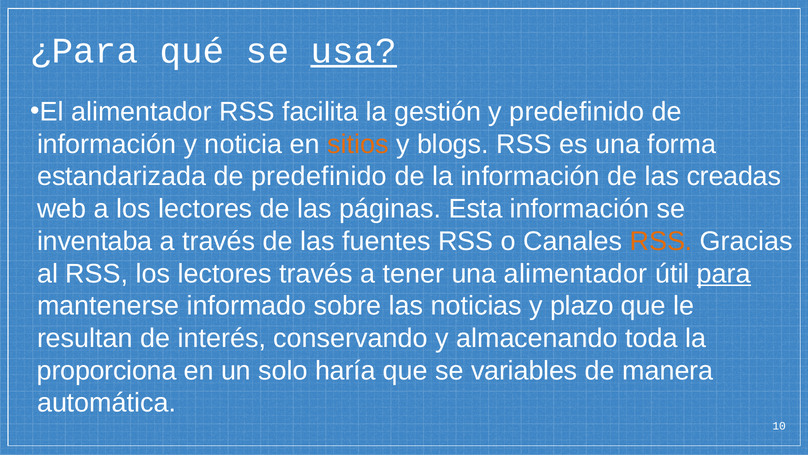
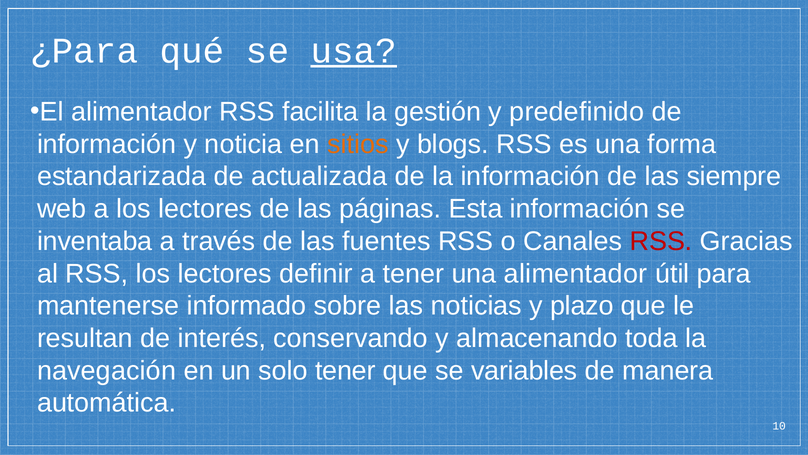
de predefinido: predefinido -> actualizada (319, 176)
creadas: creadas -> siempre (734, 176)
RSS colour: orange -> red (661, 241)
lectores través: través -> definir (316, 273)
para underline: present -> none (724, 273)
proporciona: proporciona -> navegación (107, 370)
solo haría: haría -> tener (345, 370)
